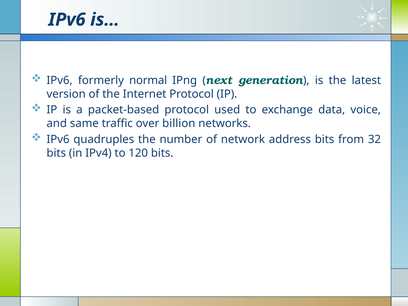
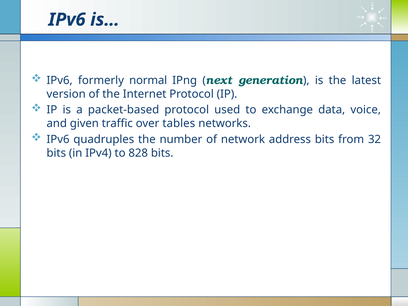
same: same -> given (84, 123)
billion: billion -> tables (179, 123)
120: 120 -> 828 (138, 153)
